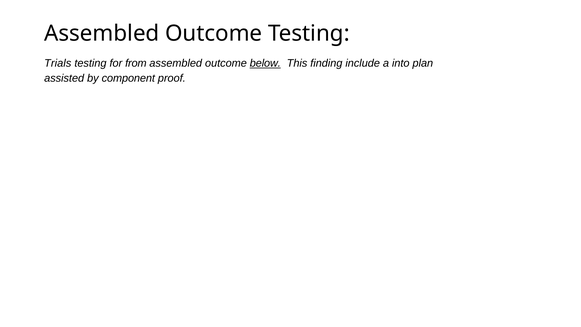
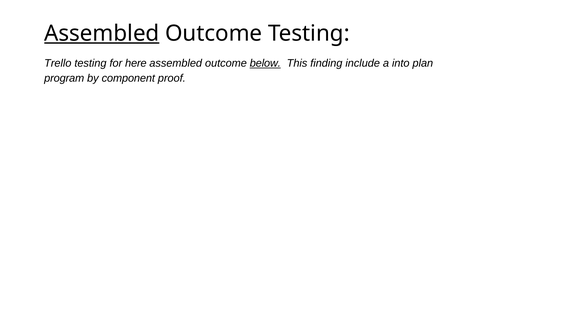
Assembled underline: none -> present (102, 33)
Trials: Trials -> Trello (58, 63)
from: from -> here (136, 63)
assisted: assisted -> program (64, 78)
